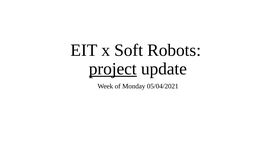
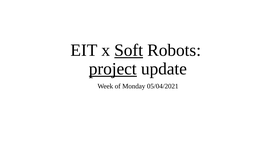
Soft underline: none -> present (129, 50)
